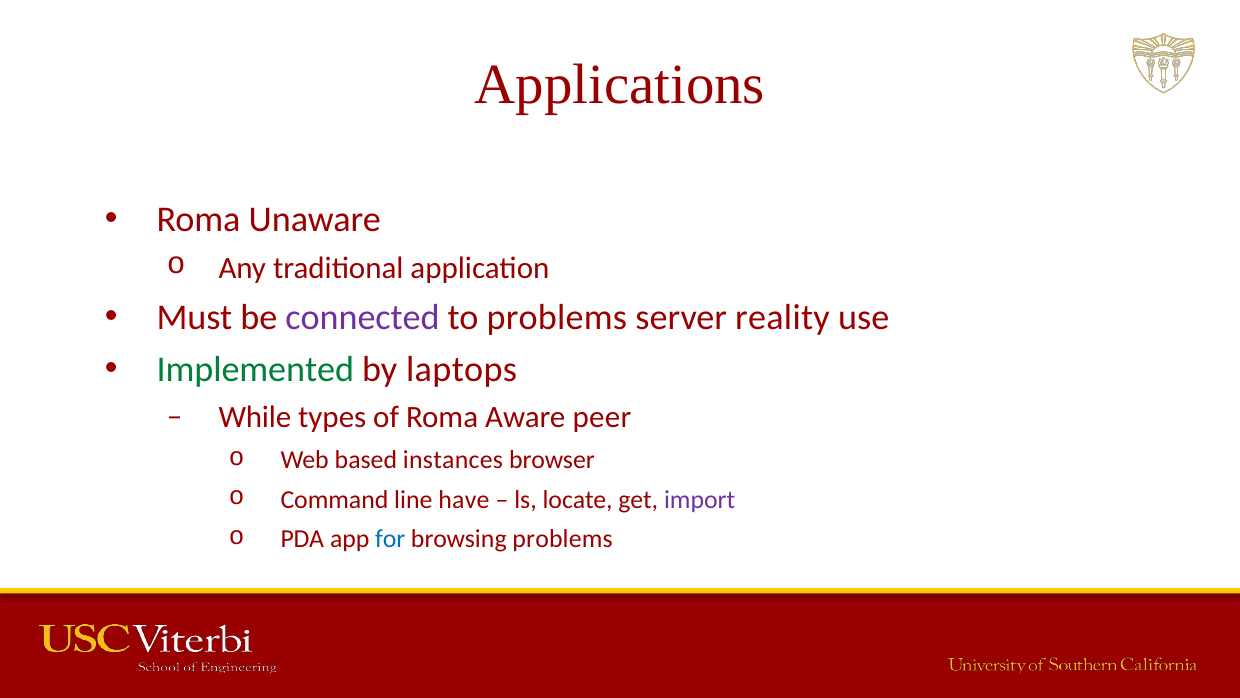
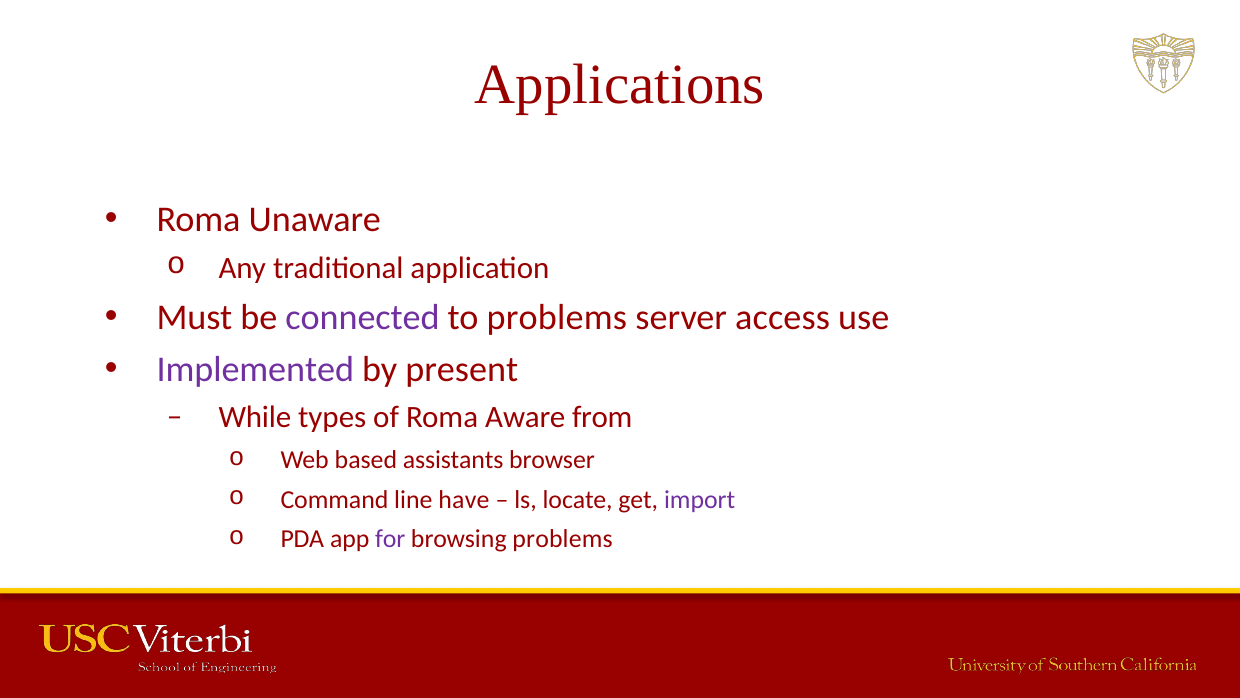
reality: reality -> access (783, 317)
Implemented colour: green -> purple (255, 369)
laptops: laptops -> present (462, 369)
peer: peer -> from (602, 417)
instances: instances -> assistants (453, 460)
for colour: blue -> purple (390, 539)
